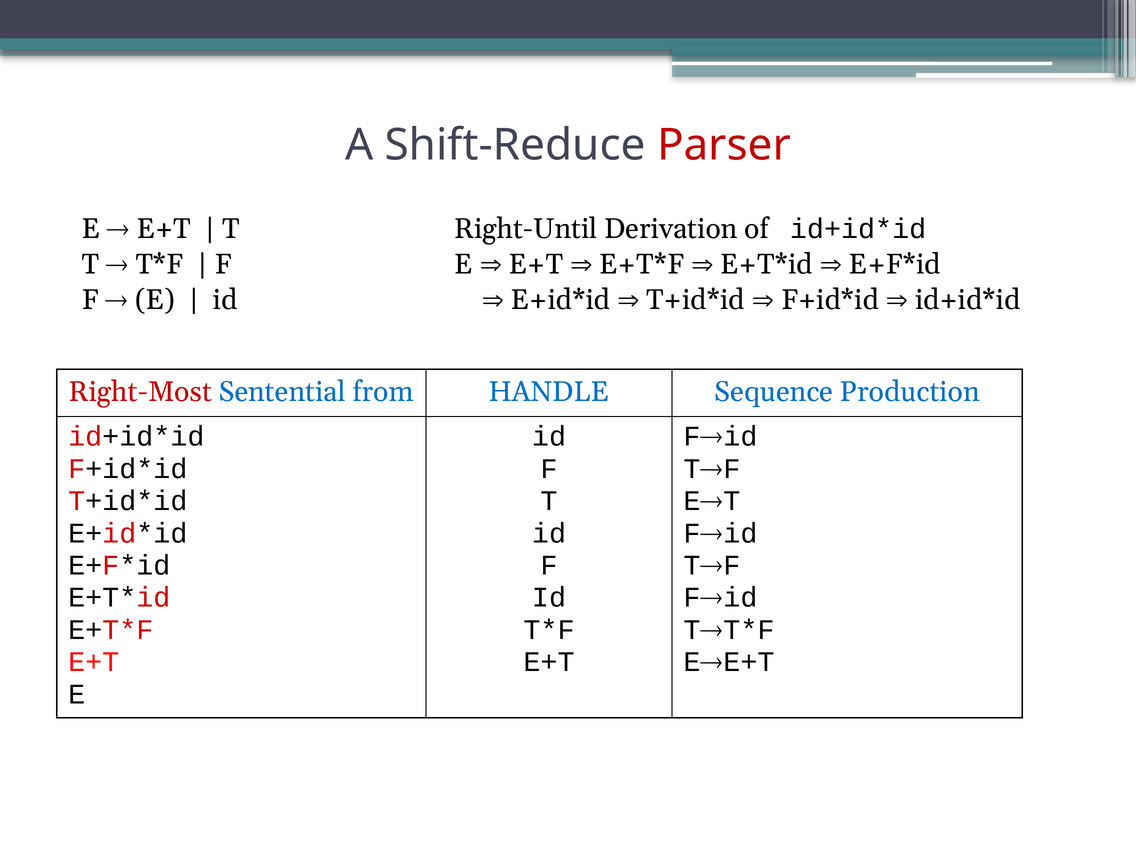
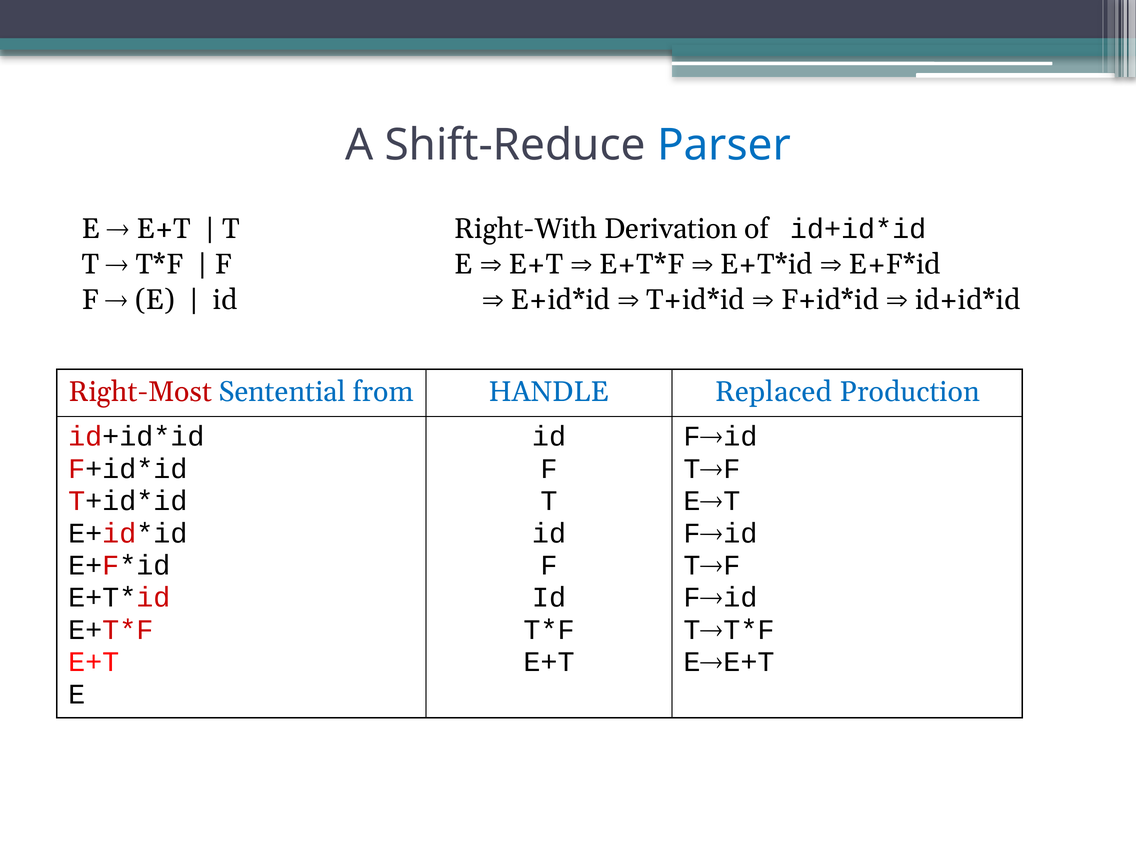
Parser colour: red -> blue (724, 145)
Right-Until: Right-Until -> Right-With (526, 229)
Sequence: Sequence -> Replaced (774, 392)
